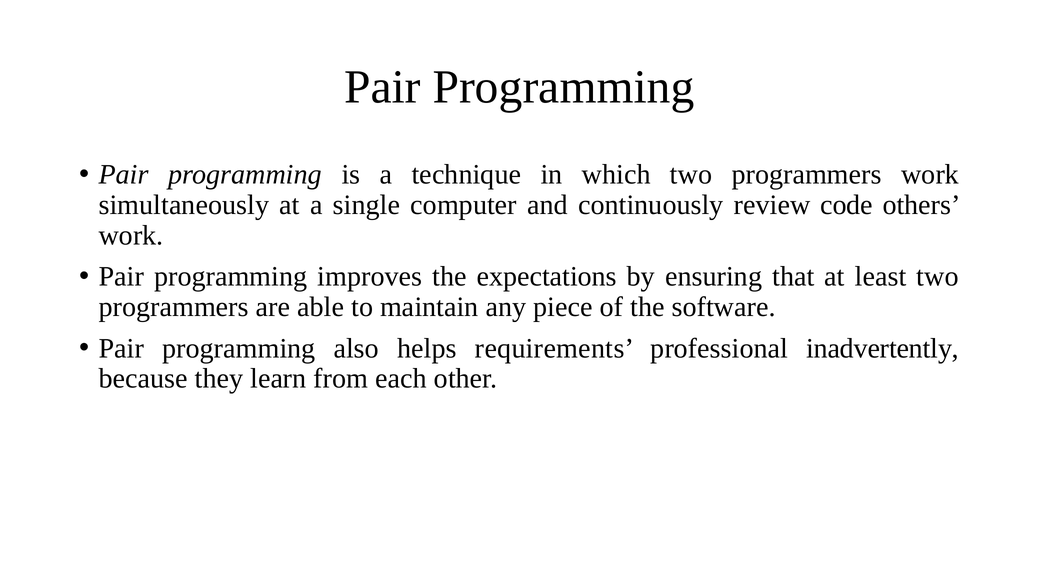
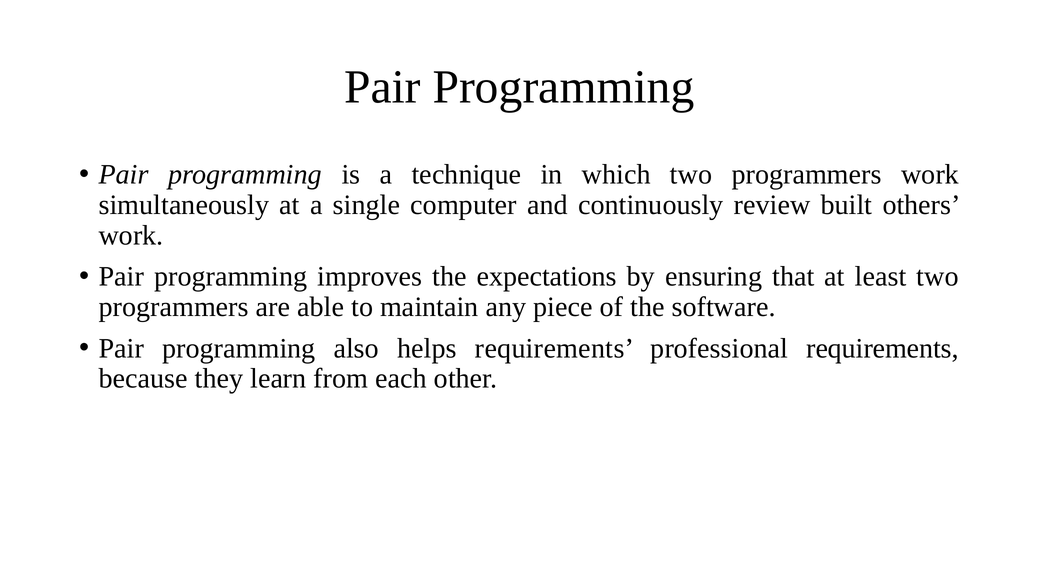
code: code -> built (846, 205)
professional inadvertently: inadvertently -> requirements (883, 349)
